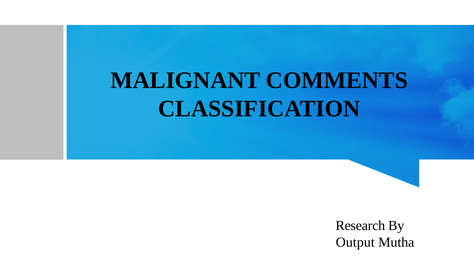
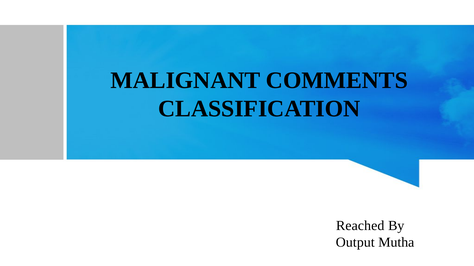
Research: Research -> Reached (360, 226)
